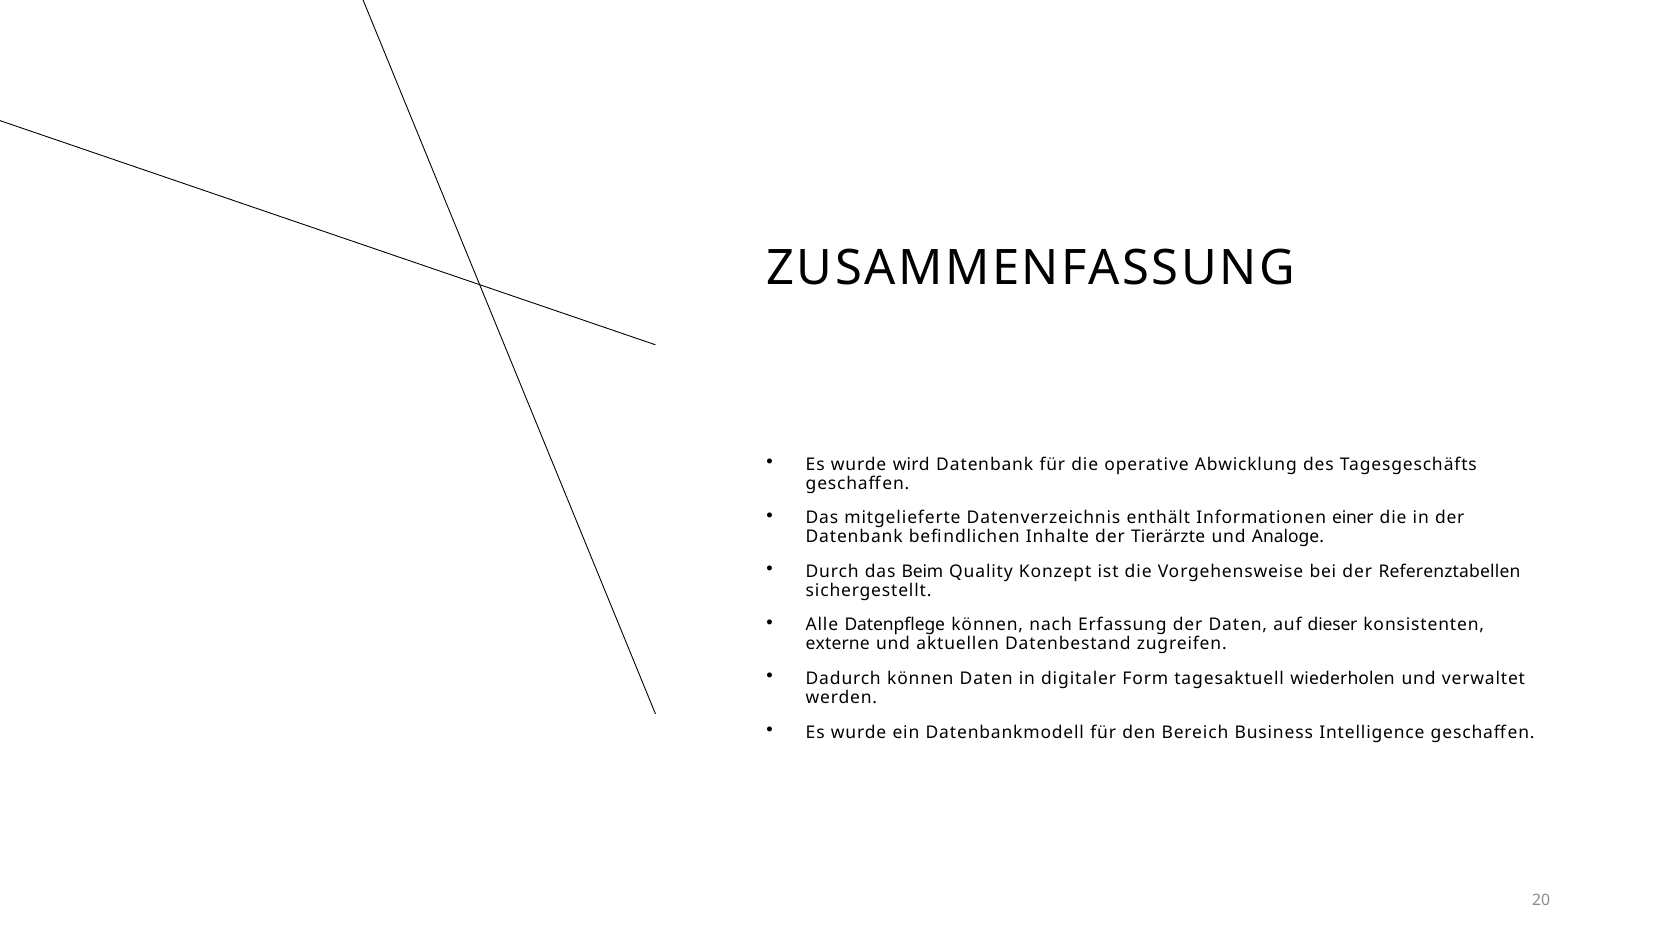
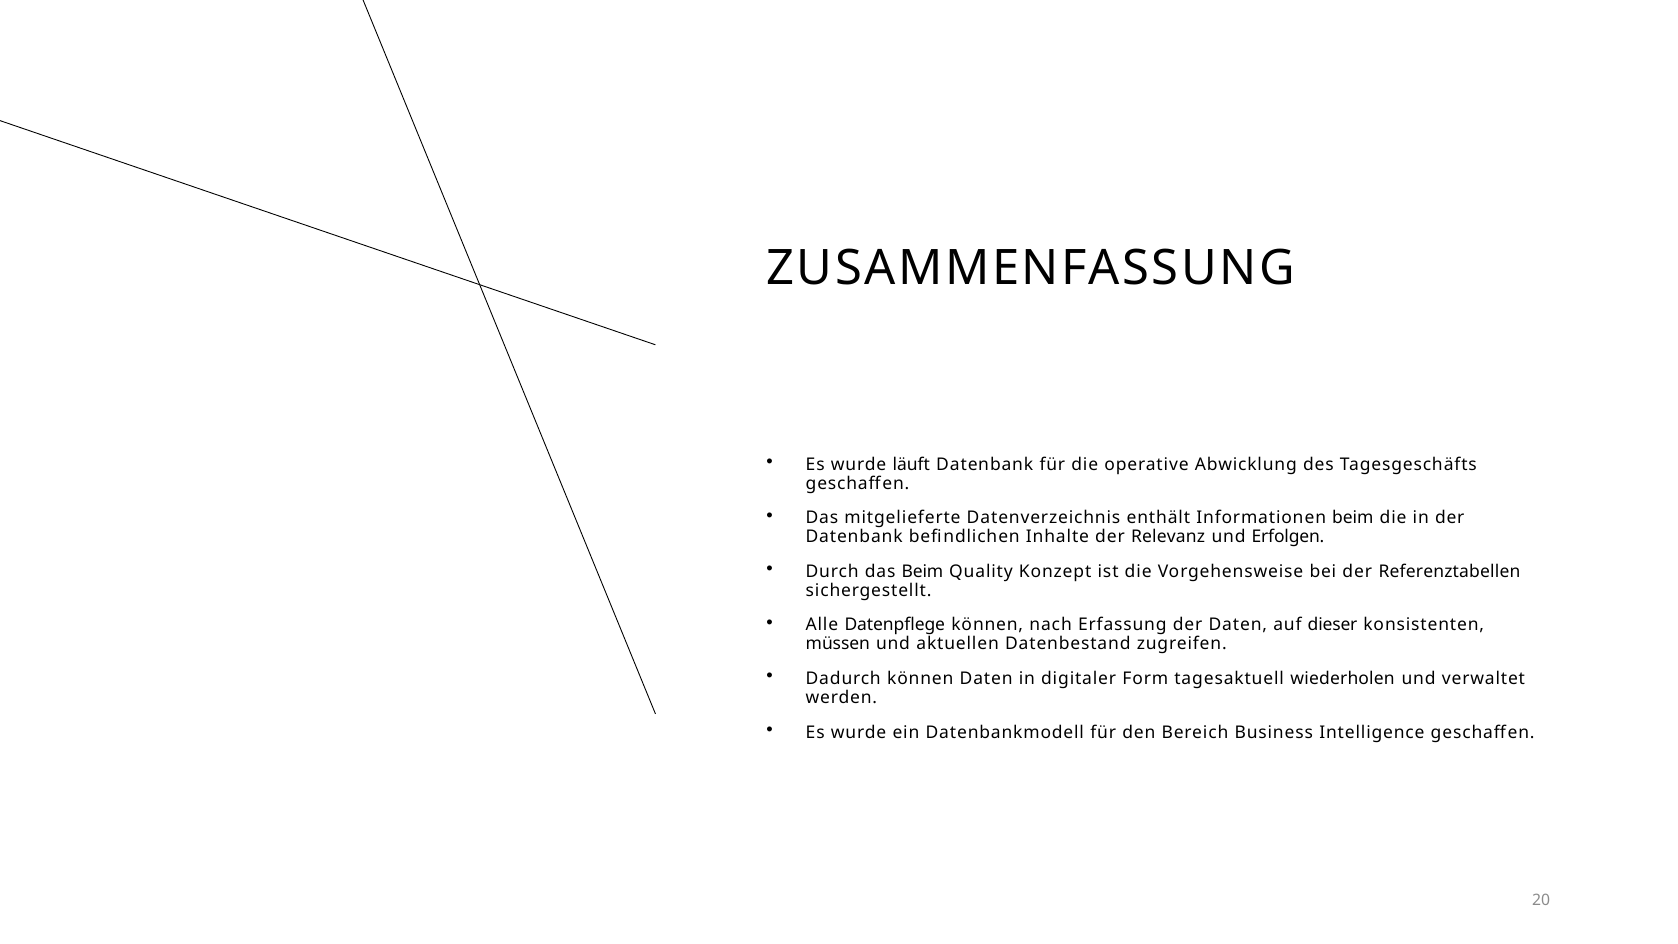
wird: wird -> läuft (911, 464)
Informationen einer: einer -> beim (1353, 518)
Tierärzte: Tierärzte -> Relevanz (1168, 537)
Analoge: Analoge -> Erfolgen (1288, 537)
externe: externe -> müssen (838, 644)
